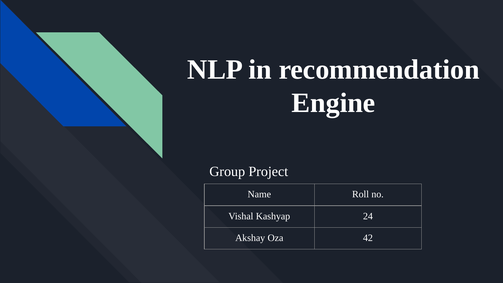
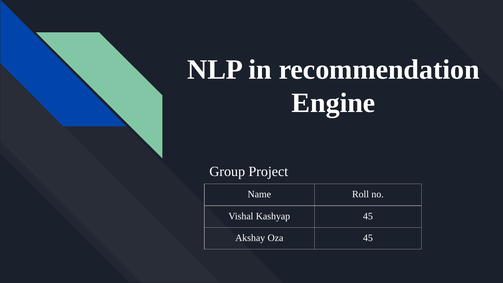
Kashyap 24: 24 -> 45 (368, 216)
Oza 42: 42 -> 45 (368, 238)
